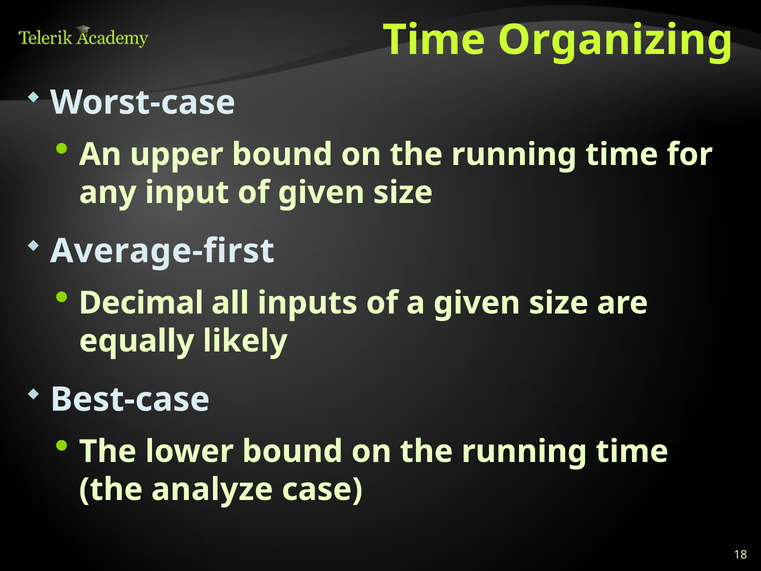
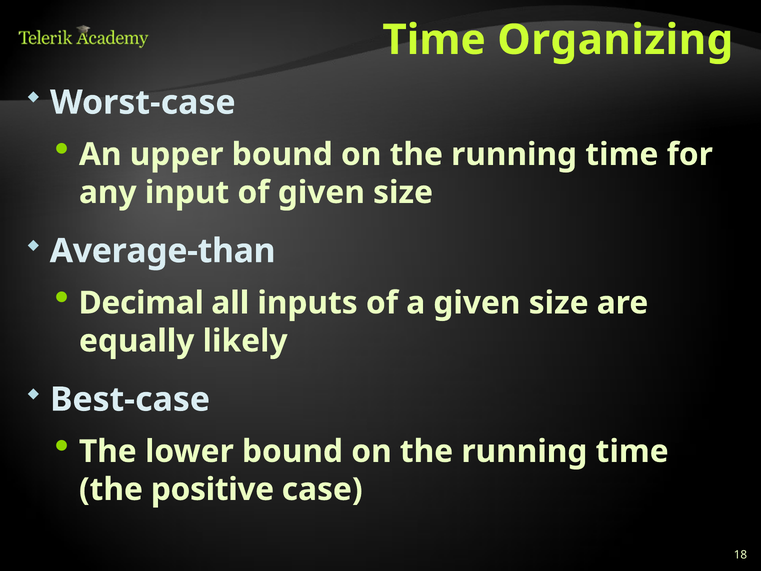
Average-first: Average-first -> Average-than (163, 251)
analyze: analyze -> positive (213, 489)
